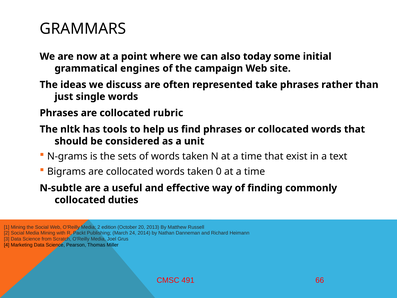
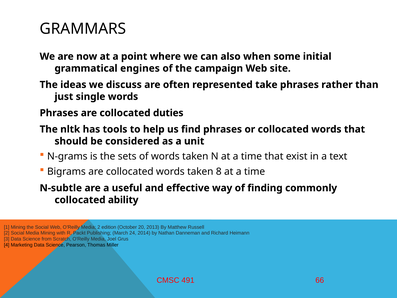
today: today -> when (257, 56)
rubric: rubric -> duties (168, 113)
0: 0 -> 8 (219, 172)
duties: duties -> ability (123, 200)
